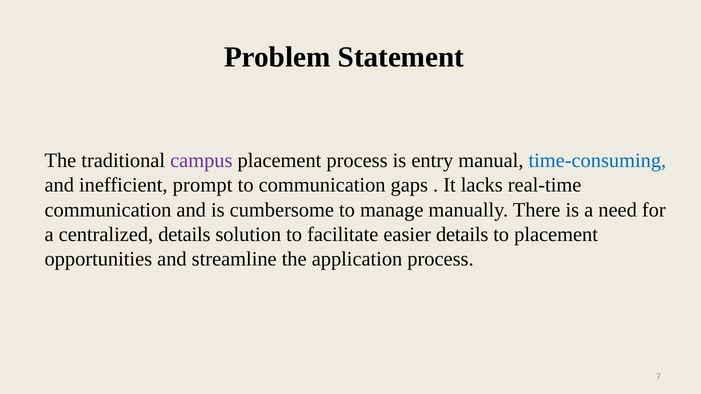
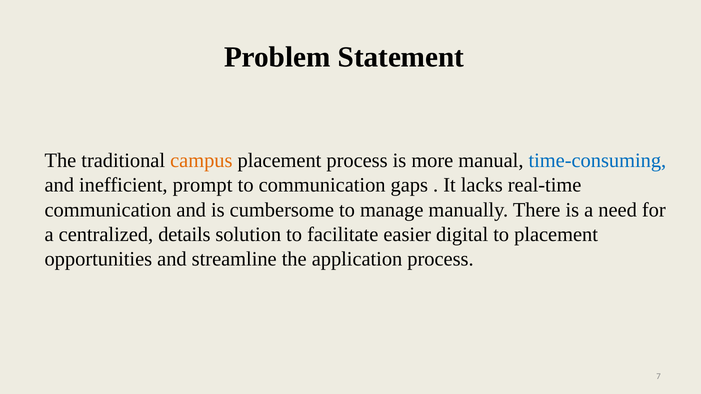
campus colour: purple -> orange (201, 161)
entry: entry -> more (432, 161)
easier details: details -> digital (462, 234)
